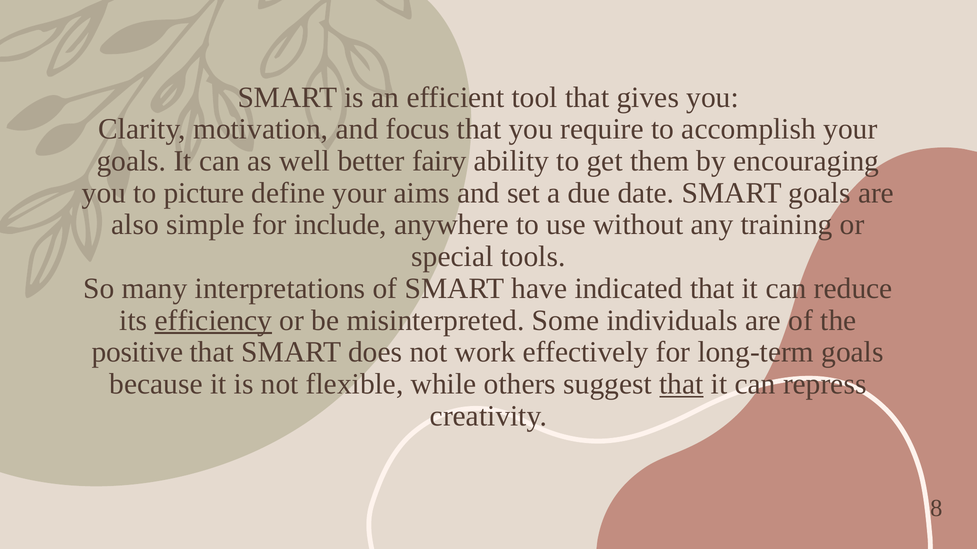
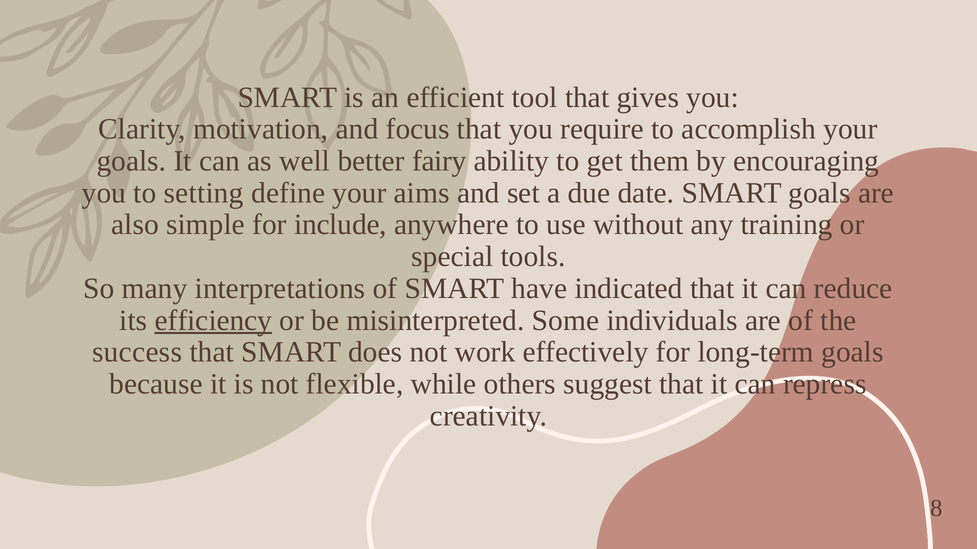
picture: picture -> setting (204, 193)
positive: positive -> success (137, 353)
that underline: present -> none (681, 384)
